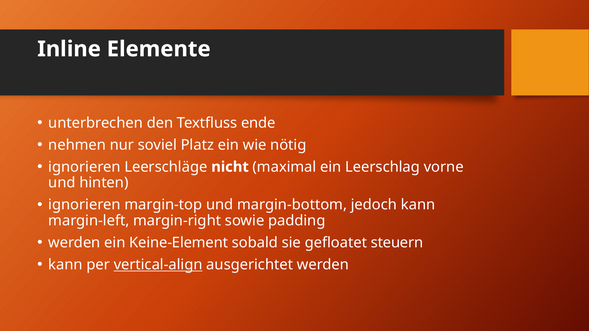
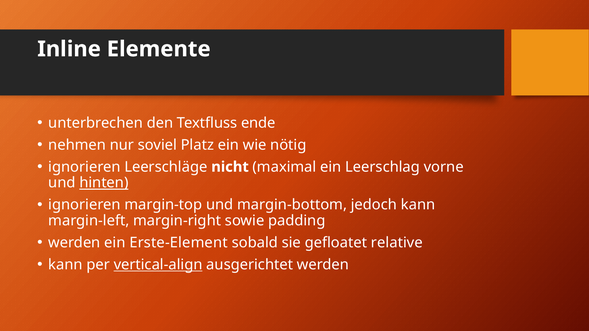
hinten underline: none -> present (104, 183)
Keine-Element: Keine-Element -> Erste-Element (179, 243)
steuern: steuern -> relative (397, 243)
